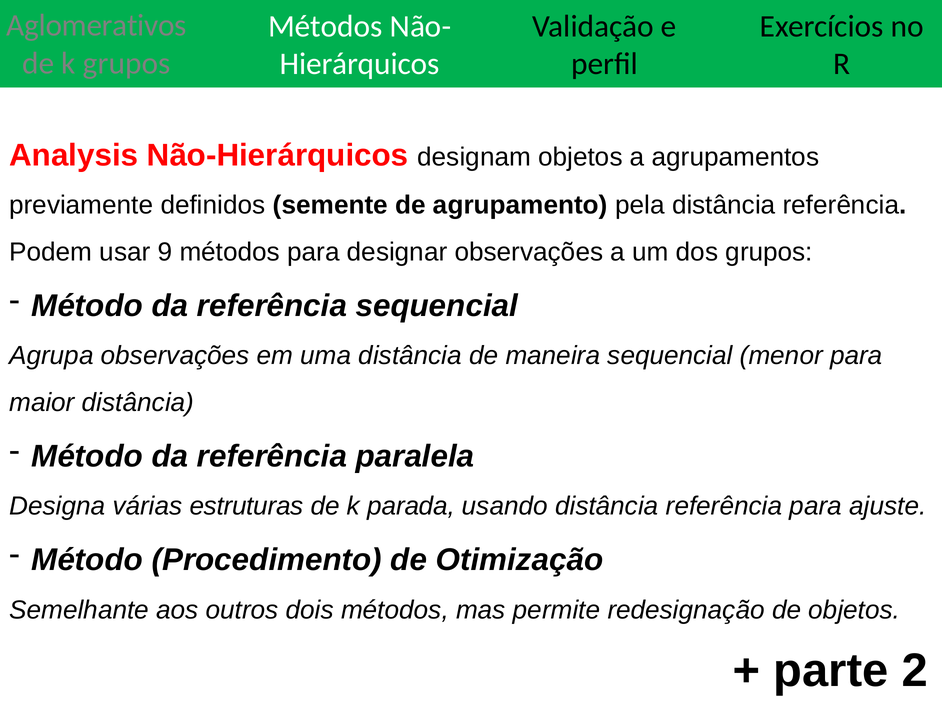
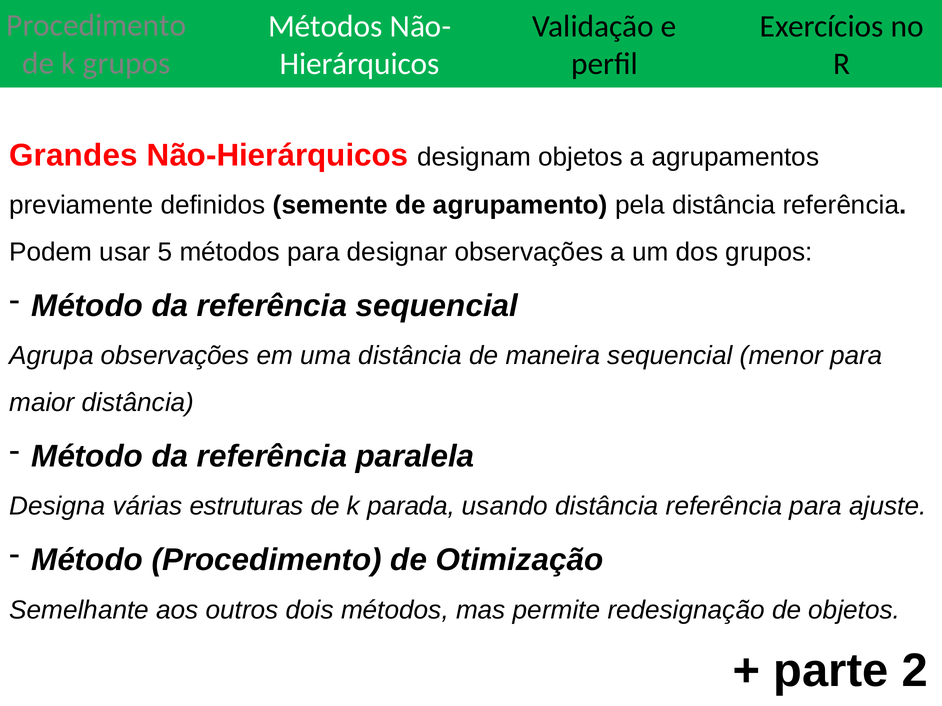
Aglomerativos: Aglomerativos -> Procedimento (96, 26)
Analysis: Analysis -> Grandes (74, 155)
9: 9 -> 5 (165, 252)
